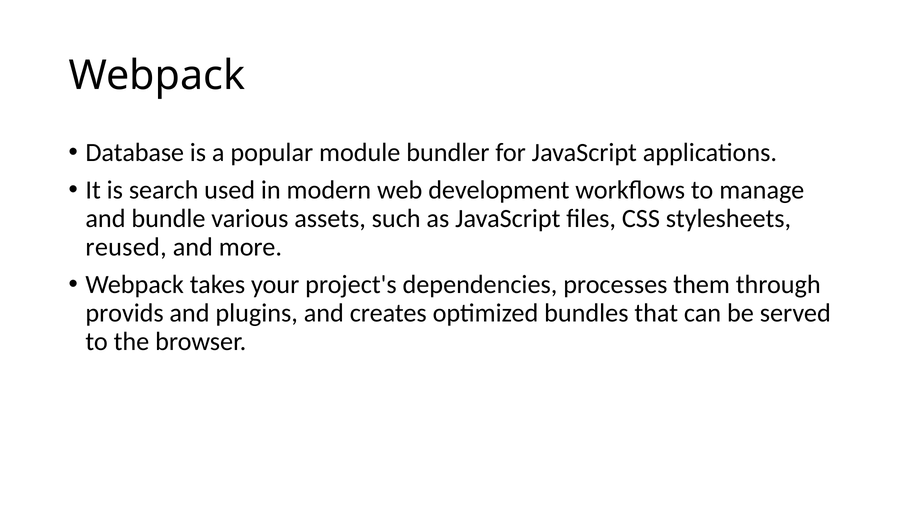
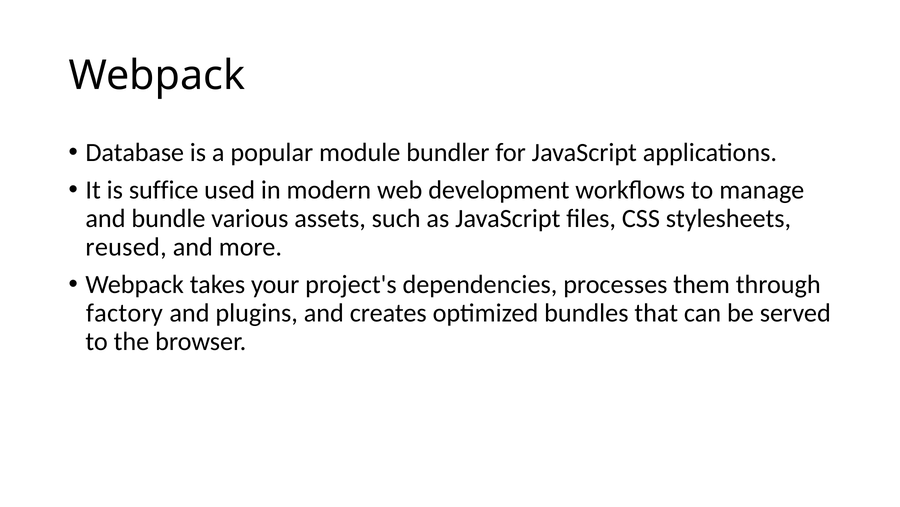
search: search -> suffice (164, 190)
provids: provids -> factory (124, 313)
